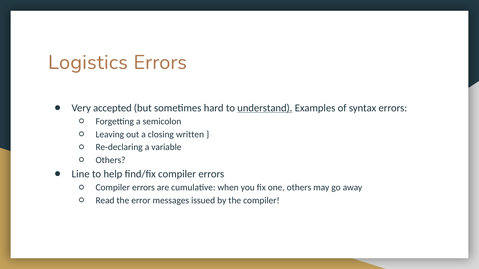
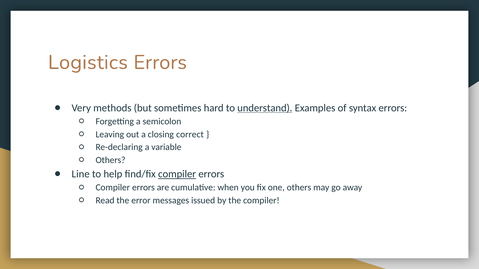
accepted: accepted -> methods (112, 108)
written: written -> correct (190, 135)
compiler underline: none -> present (177, 174)
